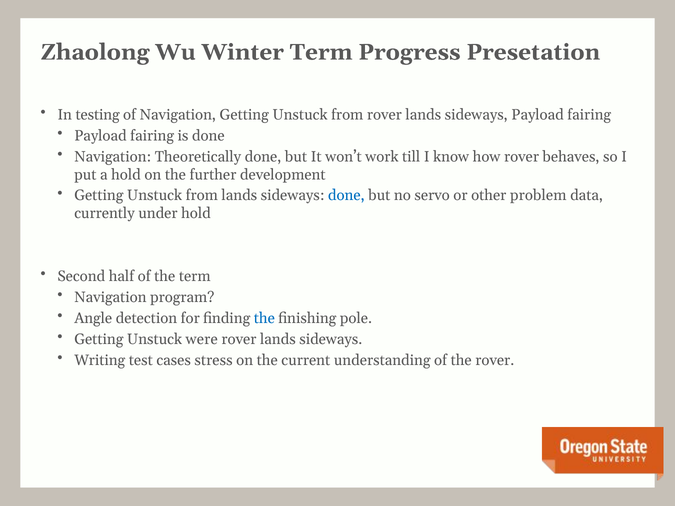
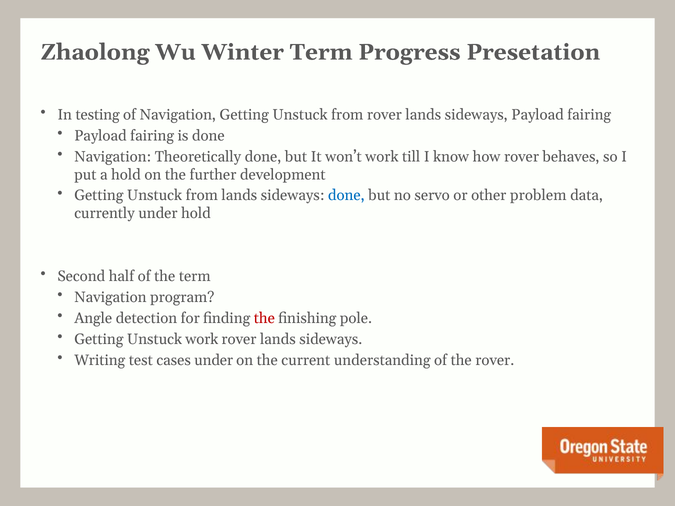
the colour: blue -> red (264, 319)
Unstuck were: were -> work (202, 340)
cases stress: stress -> under (214, 361)
